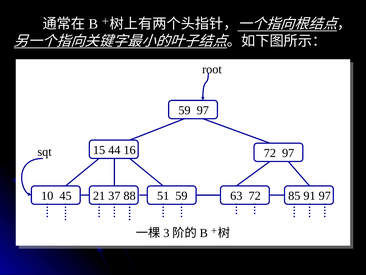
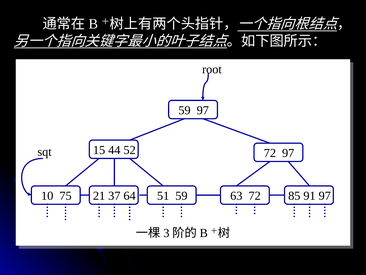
16: 16 -> 52 (130, 150)
45: 45 -> 75 (66, 196)
88: 88 -> 64 (130, 196)
